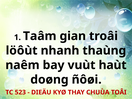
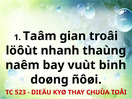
haùt: haùt -> binh (113, 65)
